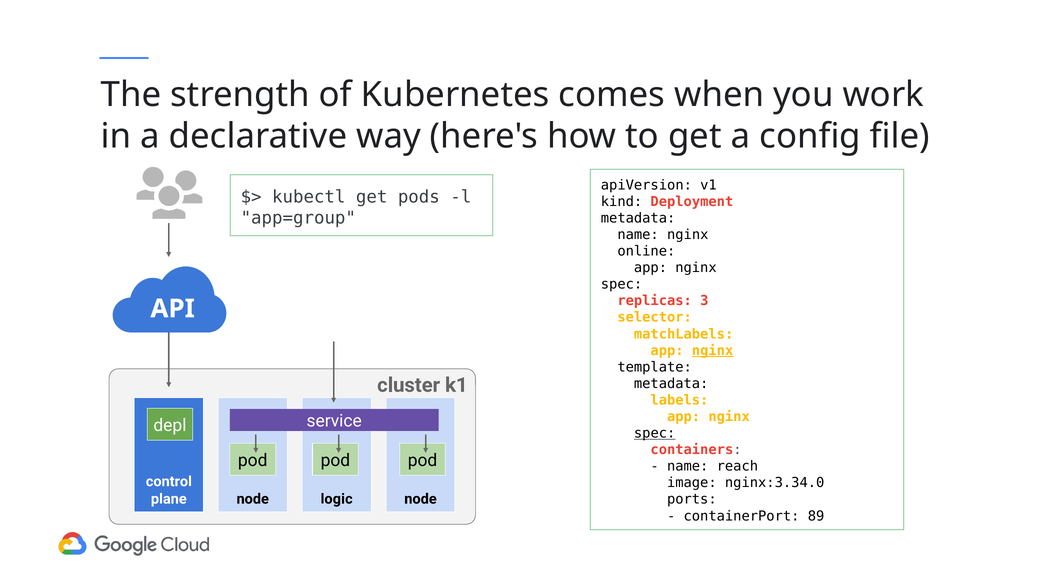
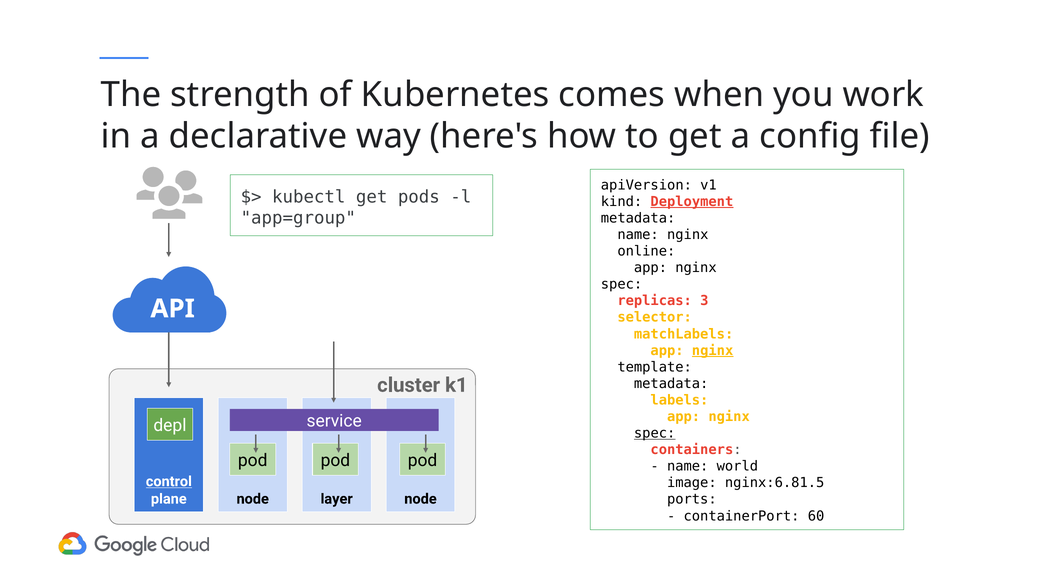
Deployment underline: none -> present (692, 202)
reach: reach -> world (737, 466)
control underline: none -> present (169, 481)
nginx:3.34.0: nginx:3.34.0 -> nginx:6.81.5 (775, 483)
logic: logic -> layer (337, 499)
89: 89 -> 60 (816, 516)
